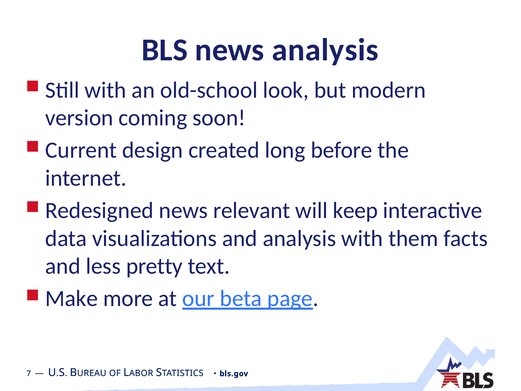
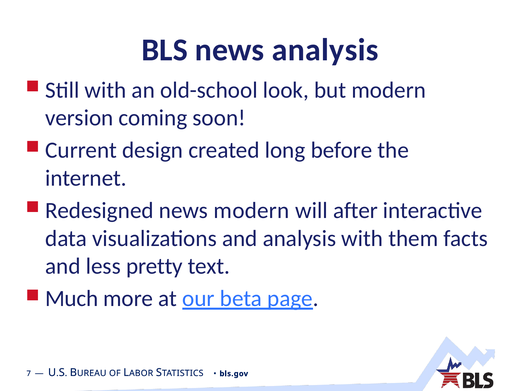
news relevant: relevant -> modern (252, 210)
keep: keep -> after (355, 210)
Make: Make -> Much (72, 298)
